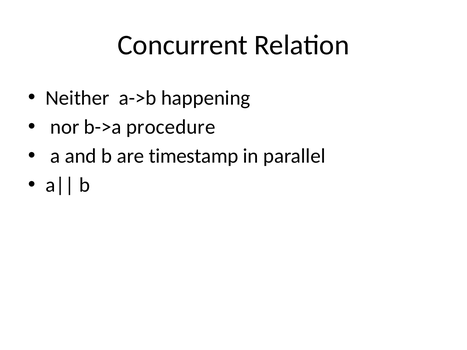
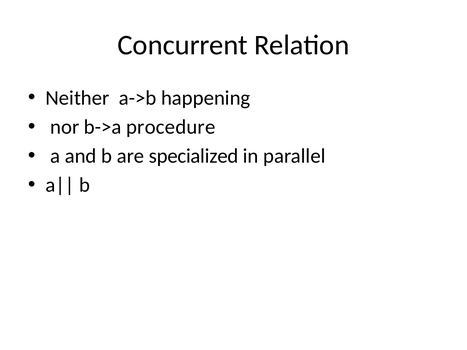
timestamp: timestamp -> specialized (194, 156)
